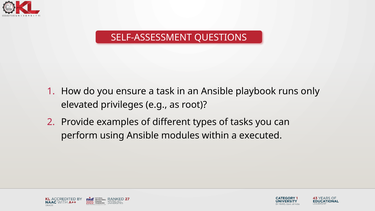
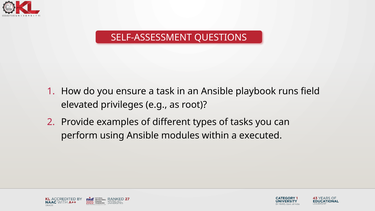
only: only -> field (310, 91)
